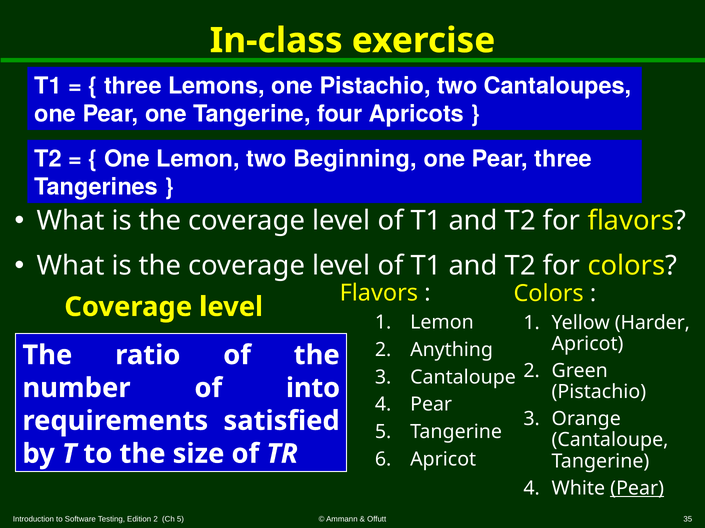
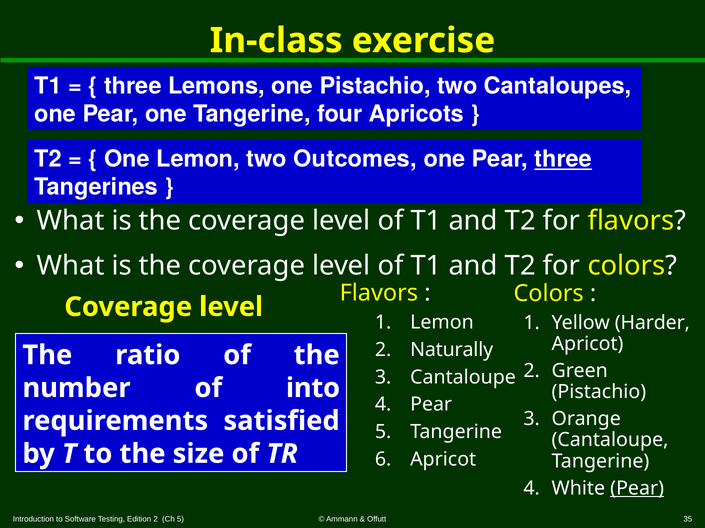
Beginning: Beginning -> Outcomes (355, 159)
three underline: none -> present (563, 159)
Anything: Anything -> Naturally (452, 350)
